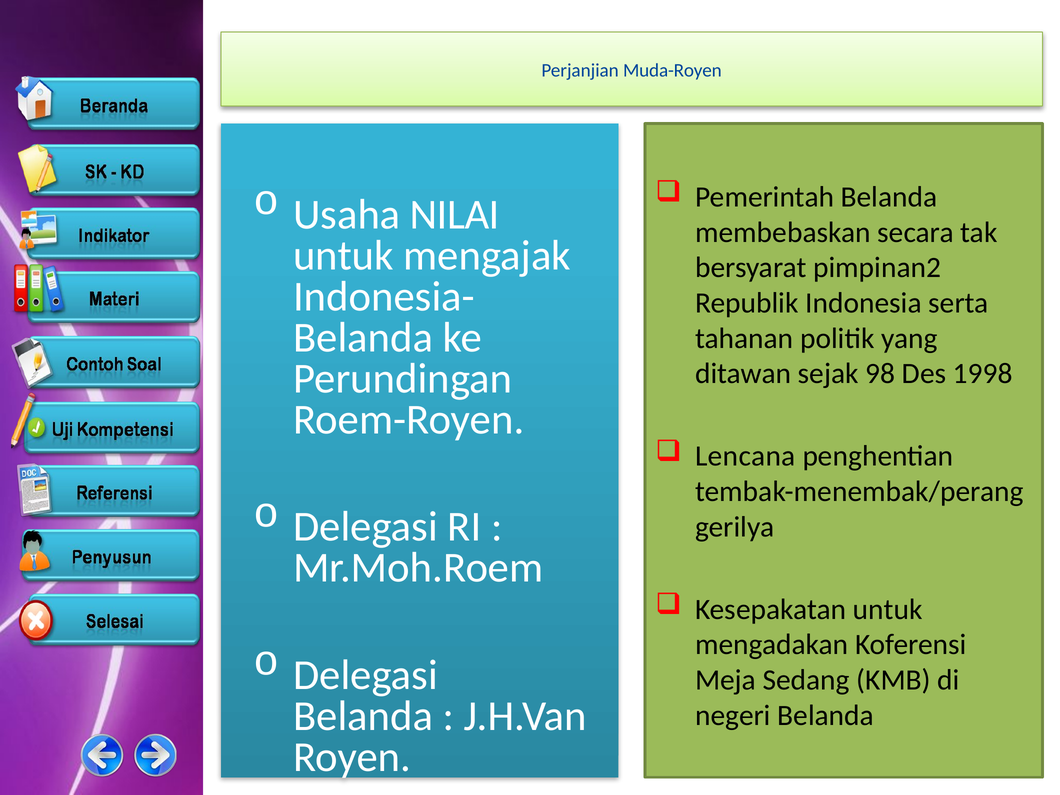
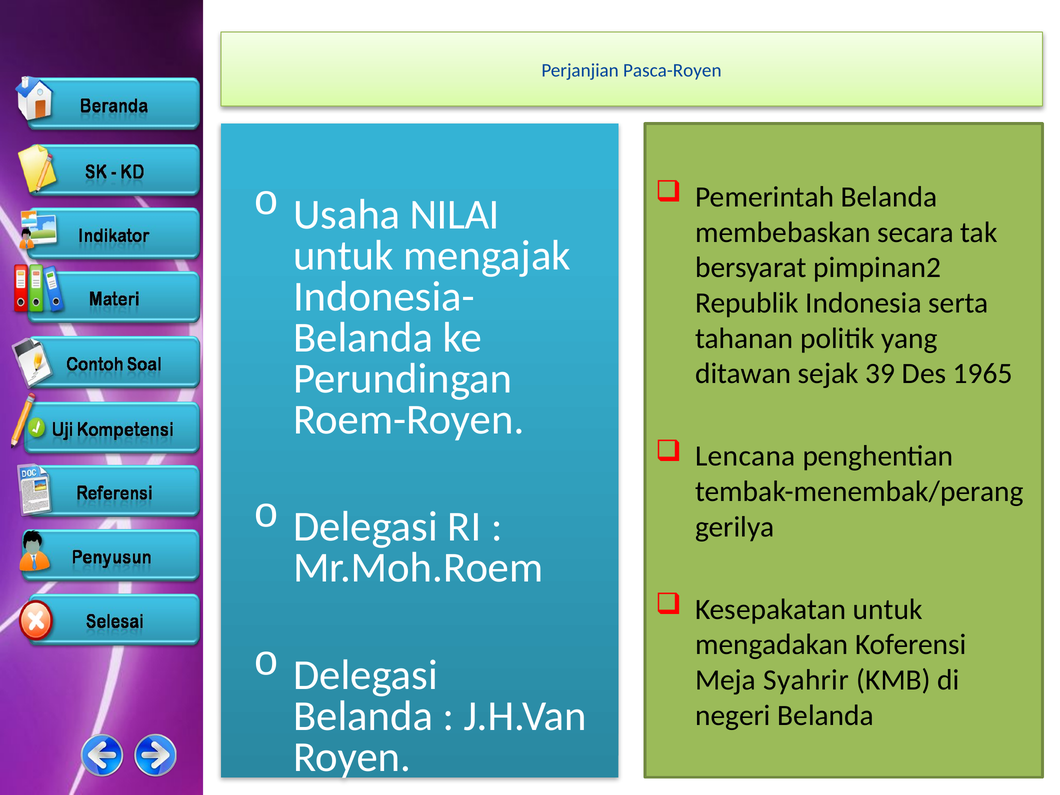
Muda-Royen: Muda-Royen -> Pasca-Royen (672, 71)
98: 98 -> 39 (880, 374)
1998: 1998 -> 1965 (983, 374)
Sedang: Sedang -> Syahrir (806, 680)
